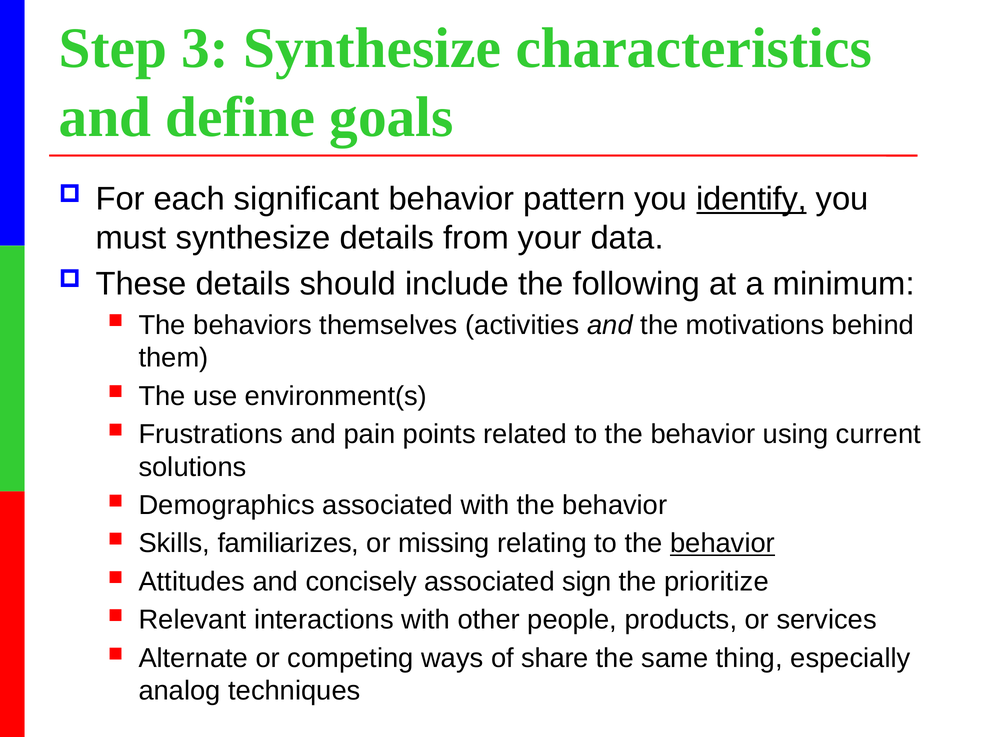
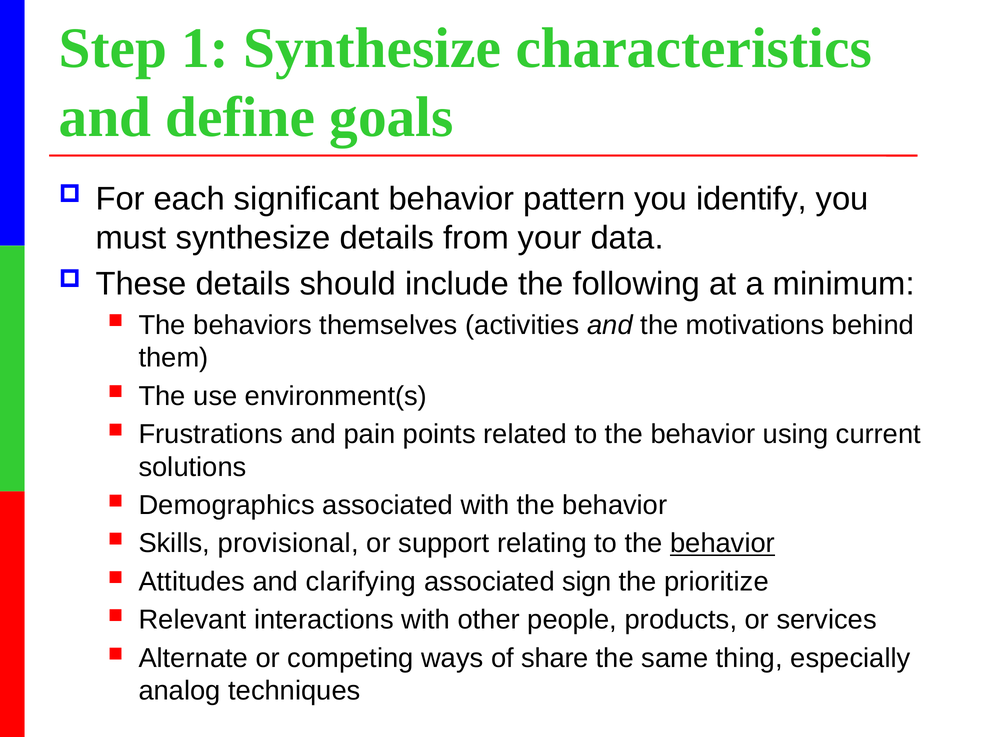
3: 3 -> 1 (205, 48)
identify underline: present -> none (752, 199)
familiarizes: familiarizes -> provisional (288, 544)
missing: missing -> support (444, 544)
concisely: concisely -> clarifying (361, 582)
